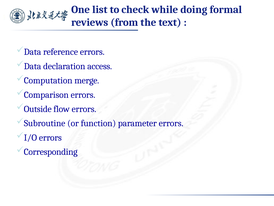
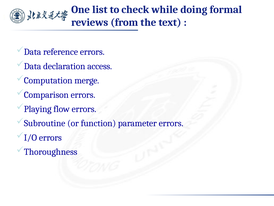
Outside: Outside -> Playing (38, 109)
Corresponding: Corresponding -> Thoroughness (51, 152)
